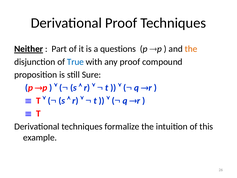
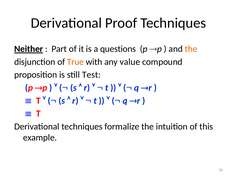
True colour: blue -> orange (75, 62)
any proof: proof -> value (130, 62)
Sure: Sure -> Test (91, 75)
